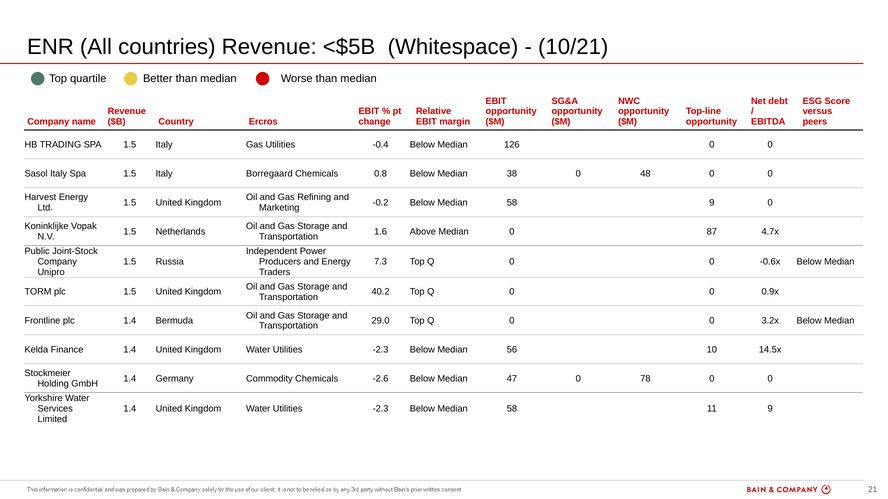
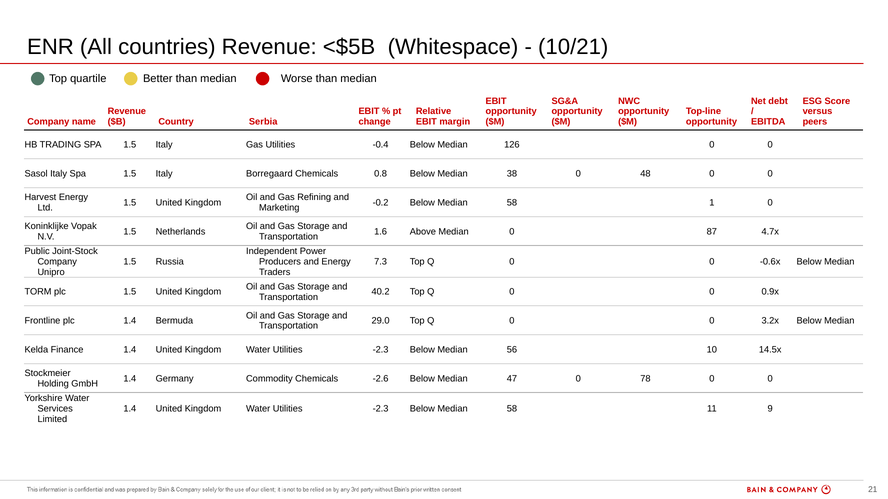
Ercros: Ercros -> Serbia (263, 122)
58 9: 9 -> 1 (712, 203)
